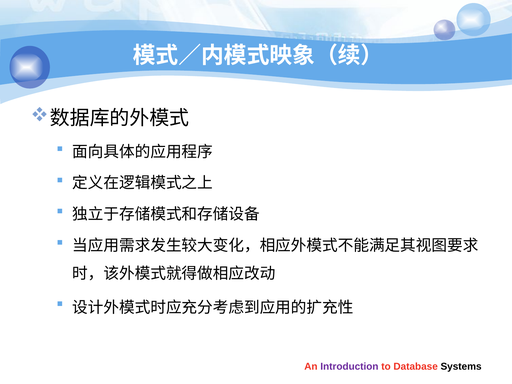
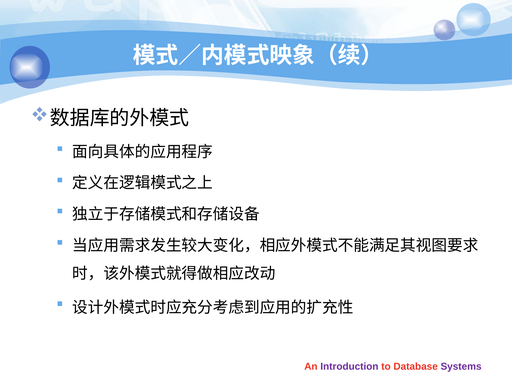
Systems colour: black -> purple (461, 367)
